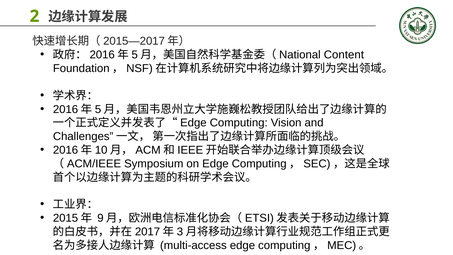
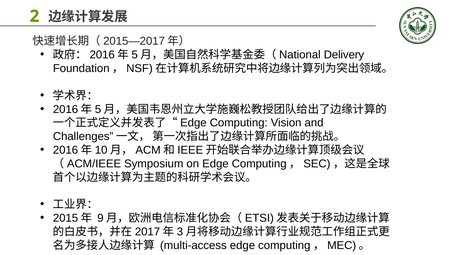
Content: Content -> Delivery (344, 55)
